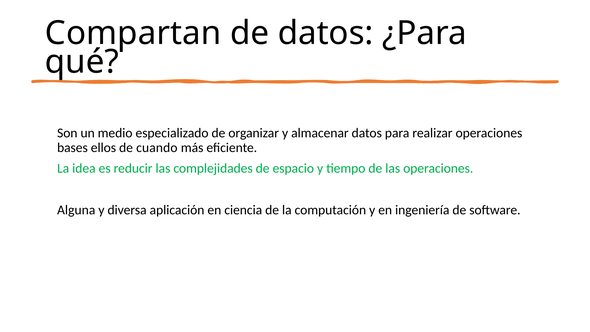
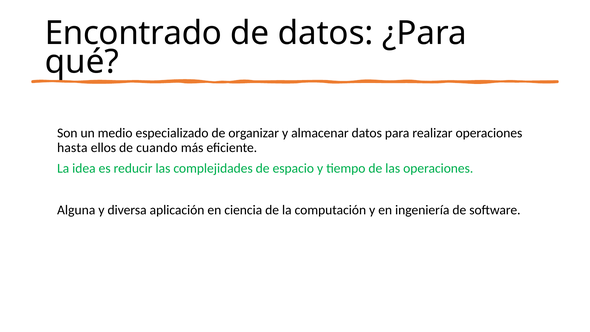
Compartan: Compartan -> Encontrado (133, 33)
bases: bases -> hasta (72, 148)
